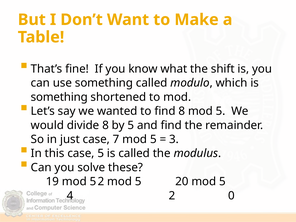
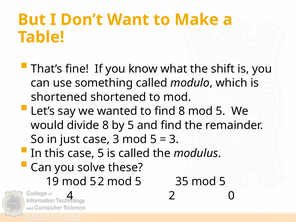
something: something -> shortened (59, 97)
case 7: 7 -> 3 (116, 139)
20: 20 -> 35 (182, 182)
